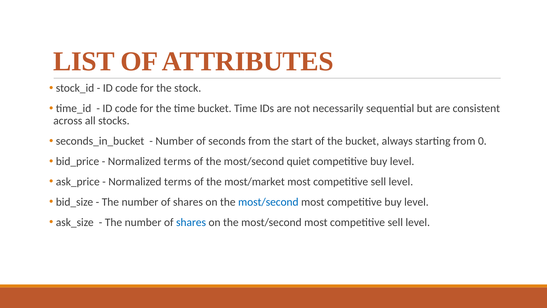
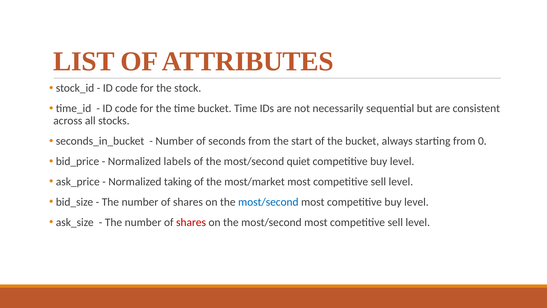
terms: terms -> labels (177, 161)
terms: terms -> taking (178, 181)
shares colour: blue -> red (191, 222)
